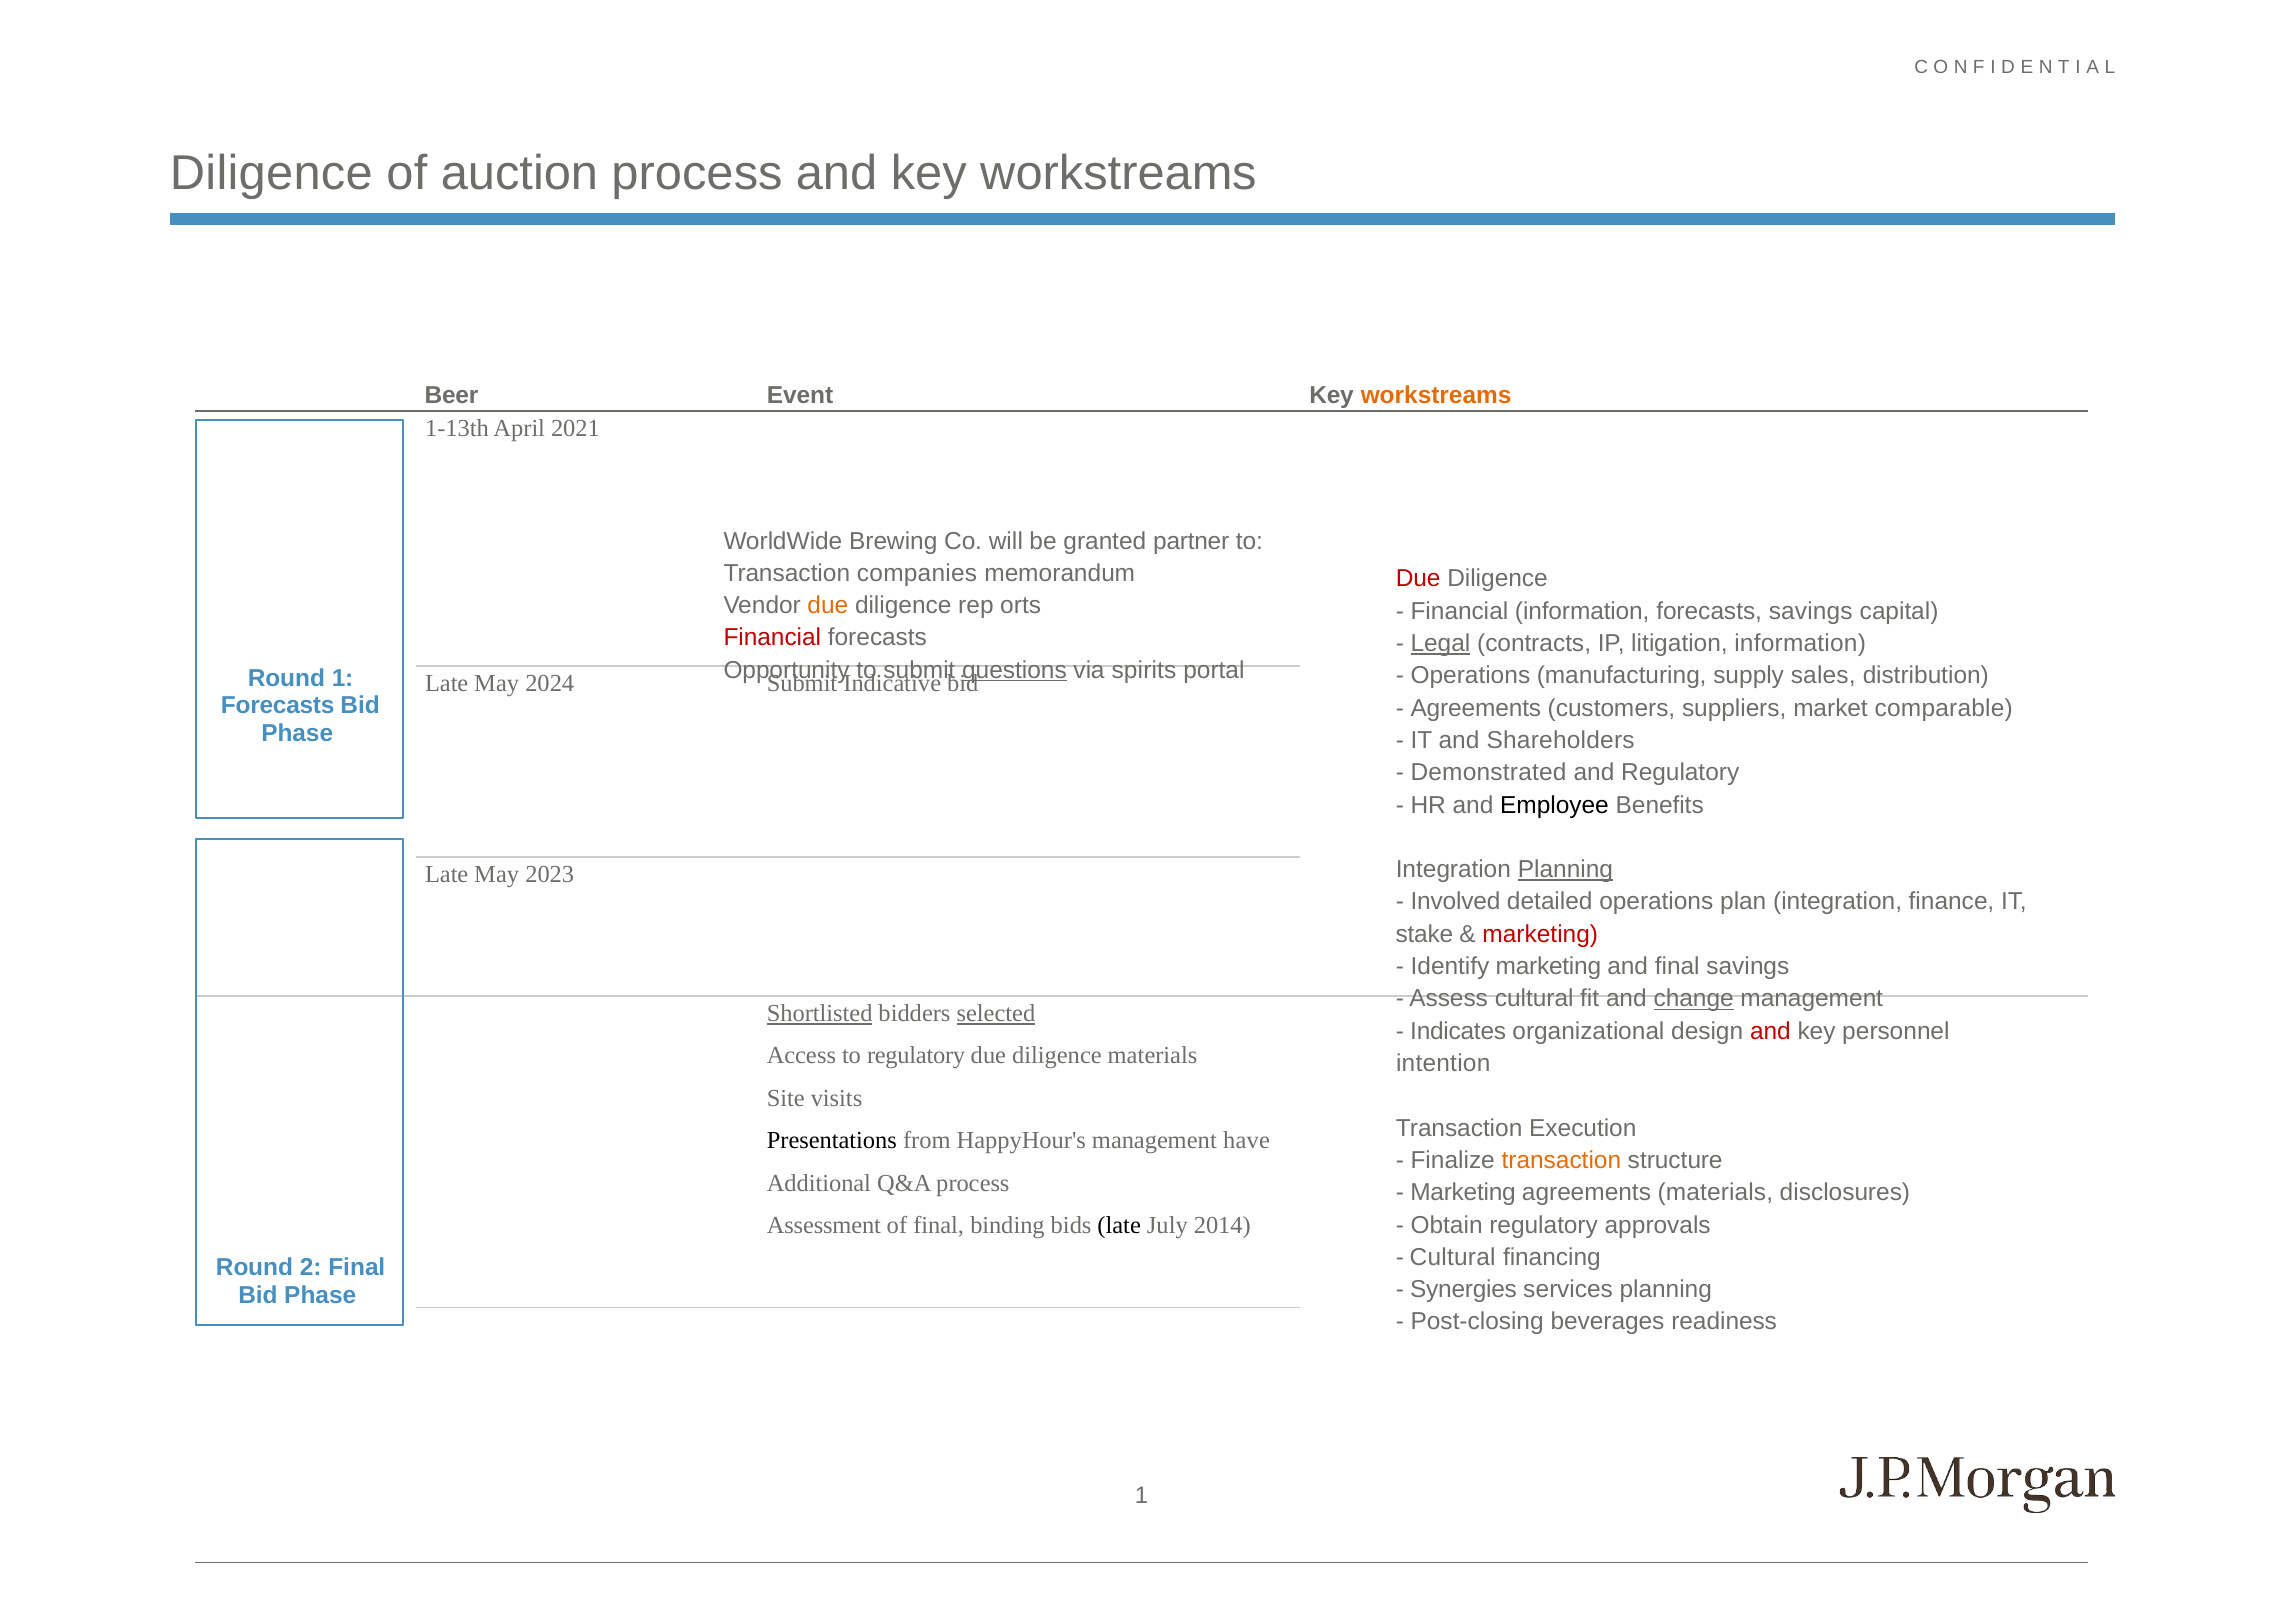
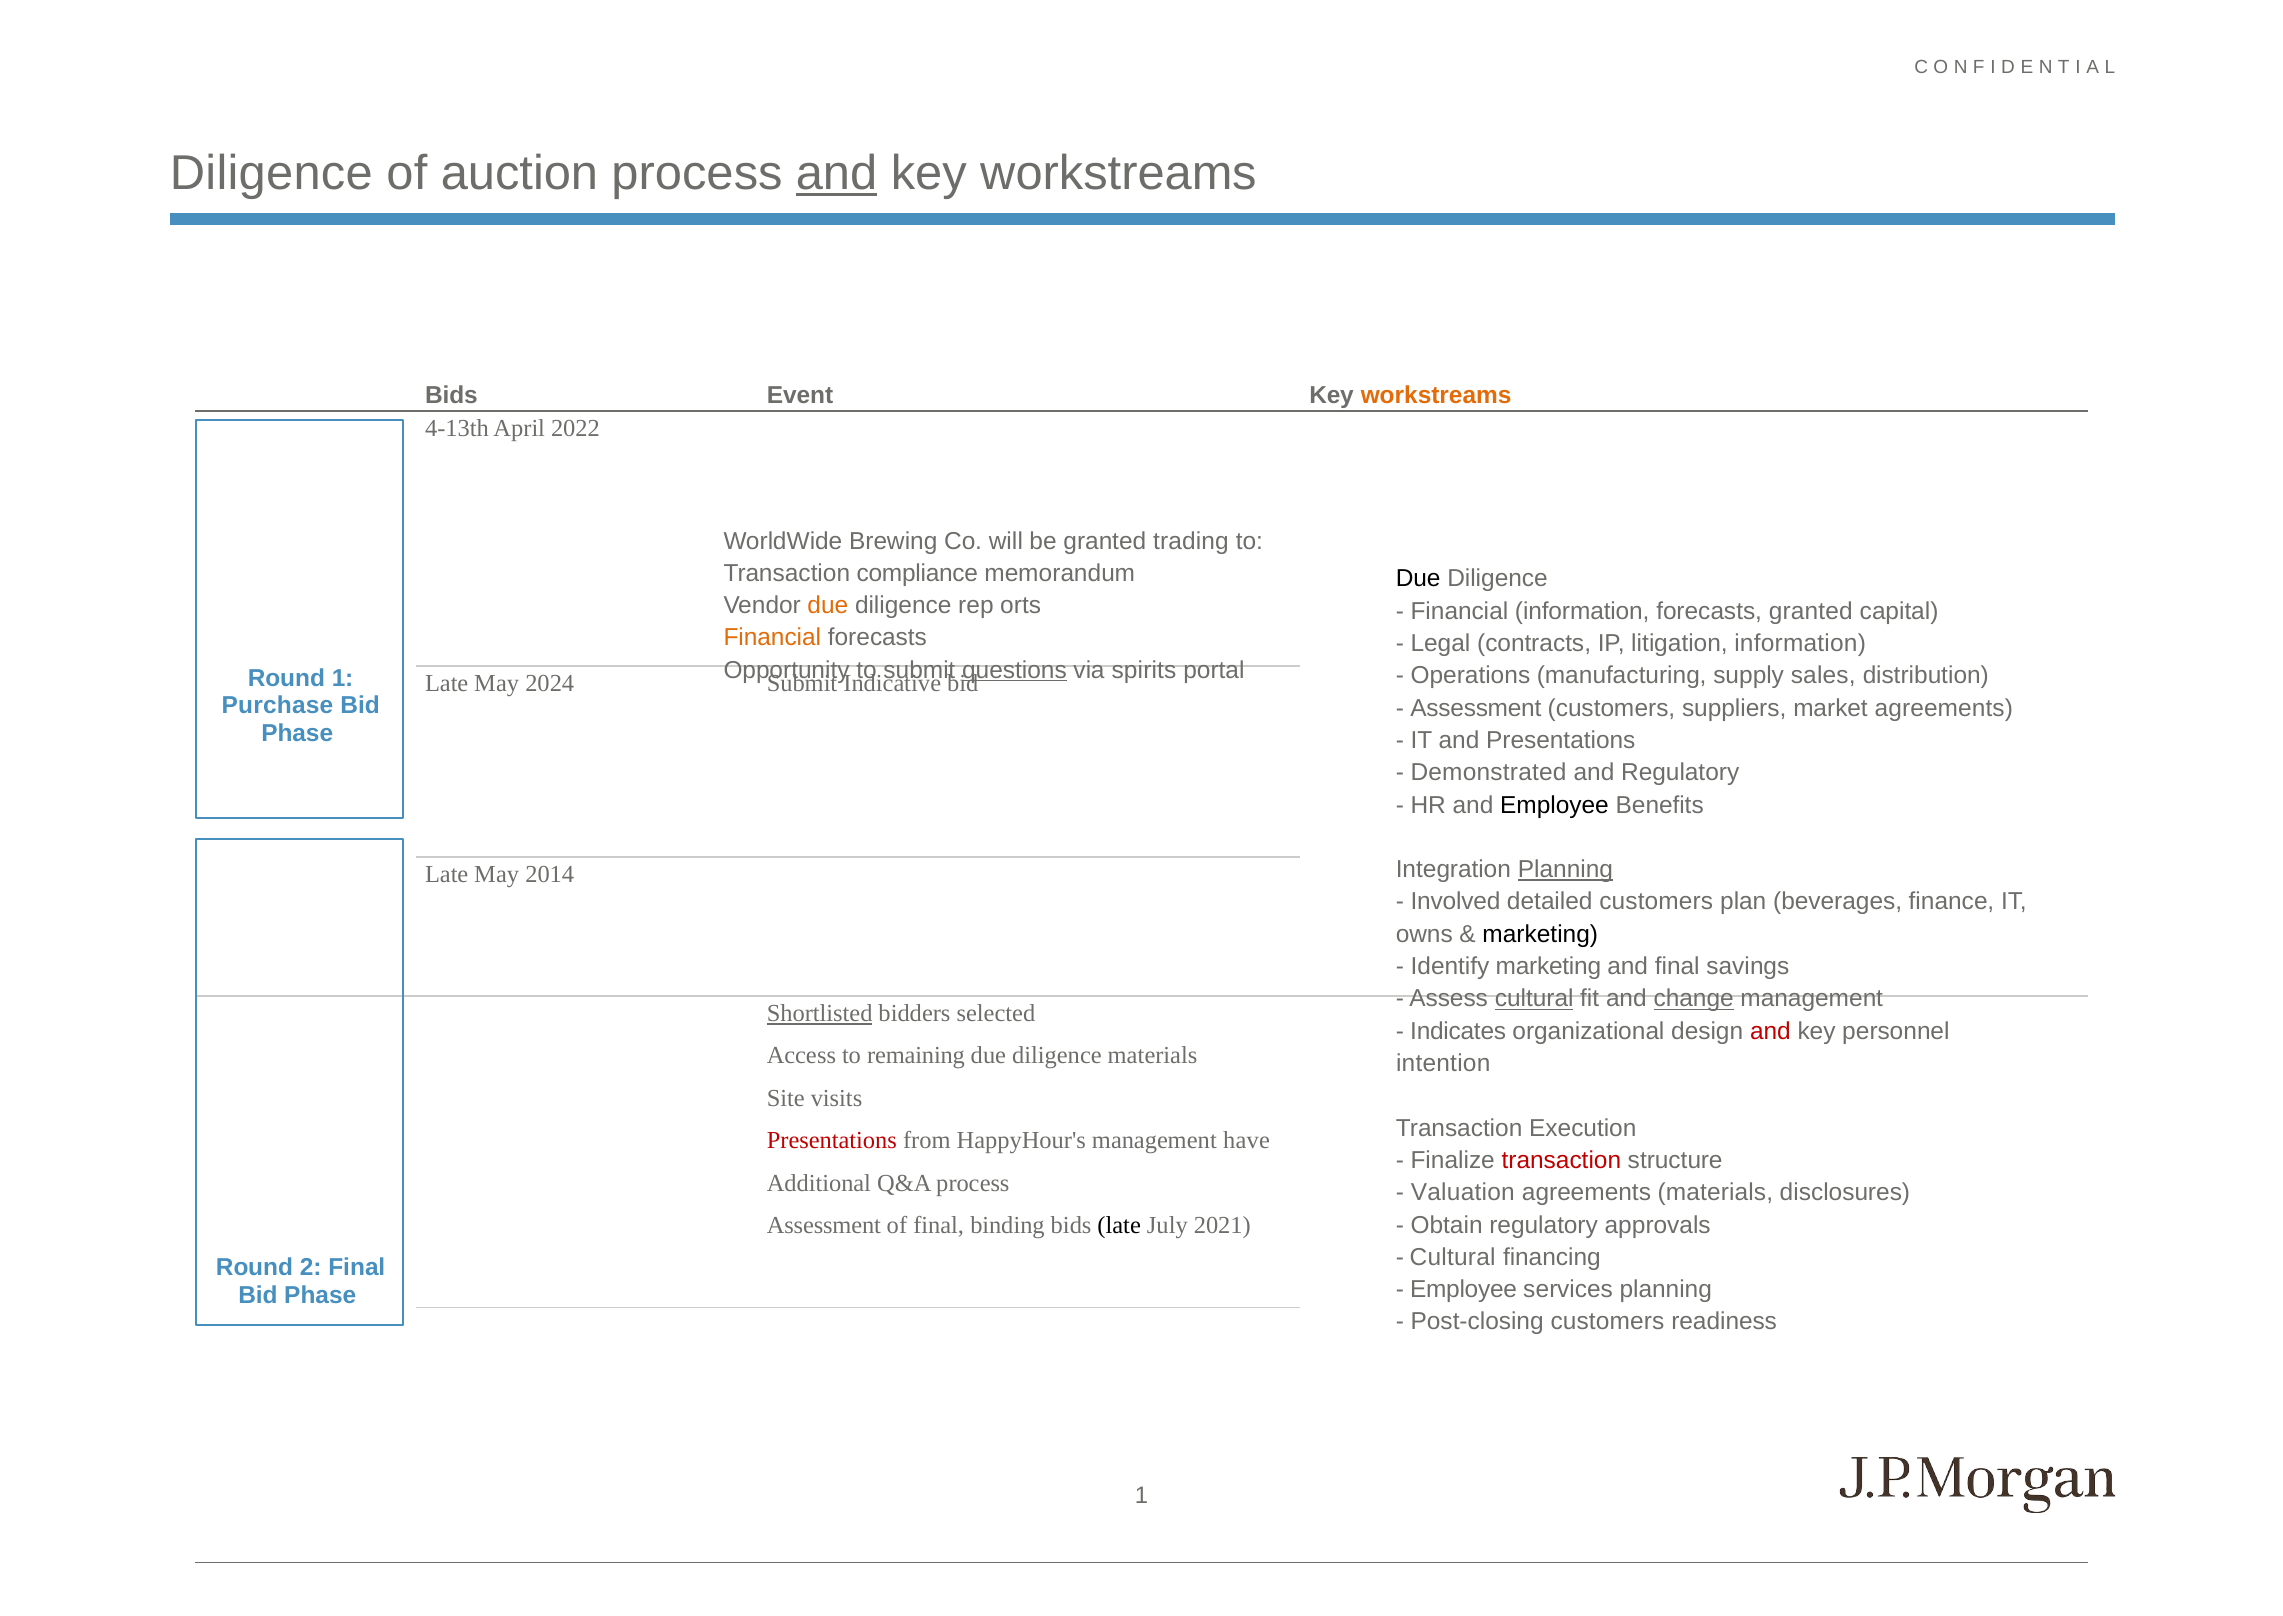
and underline: none -> present (837, 173)
Beer: Beer -> Bids (451, 396)
1-13th: 1-13th -> 4-13th (457, 428)
2021: 2021 -> 2022 (575, 428)
partner: partner -> trading (1191, 541)
companies: companies -> compliance (917, 573)
Due colour: red -> black (1418, 579)
forecasts savings: savings -> granted (1811, 611)
Financial colour: red -> orange (772, 638)
Legal underline: present -> none (1440, 643)
Forecasts: Forecasts -> Purchase (277, 705)
Agreements: Agreements -> Assessment (1476, 708)
market comparable: comparable -> agreements (1944, 708)
and Shareholders: Shareholders -> Presentations (1561, 740)
2023: 2023 -> 2014 (550, 874)
detailed operations: operations -> customers (1656, 902)
plan integration: integration -> beverages (1838, 902)
stake: stake -> owns (1424, 934)
marketing colour: red -> black (1540, 934)
cultural underline: none -> present (1534, 998)
selected underline: present -> none (996, 1013)
to regulatory: regulatory -> remaining (916, 1055)
Presentations colour: black -> red (832, 1140)
transaction colour: orange -> red (1561, 1160)
Marketing: Marketing -> Valuation (1463, 1192)
2014: 2014 -> 2021 (1222, 1225)
Synergies: Synergies -> Employee (1464, 1289)
Post-closing beverages: beverages -> customers (1607, 1321)
